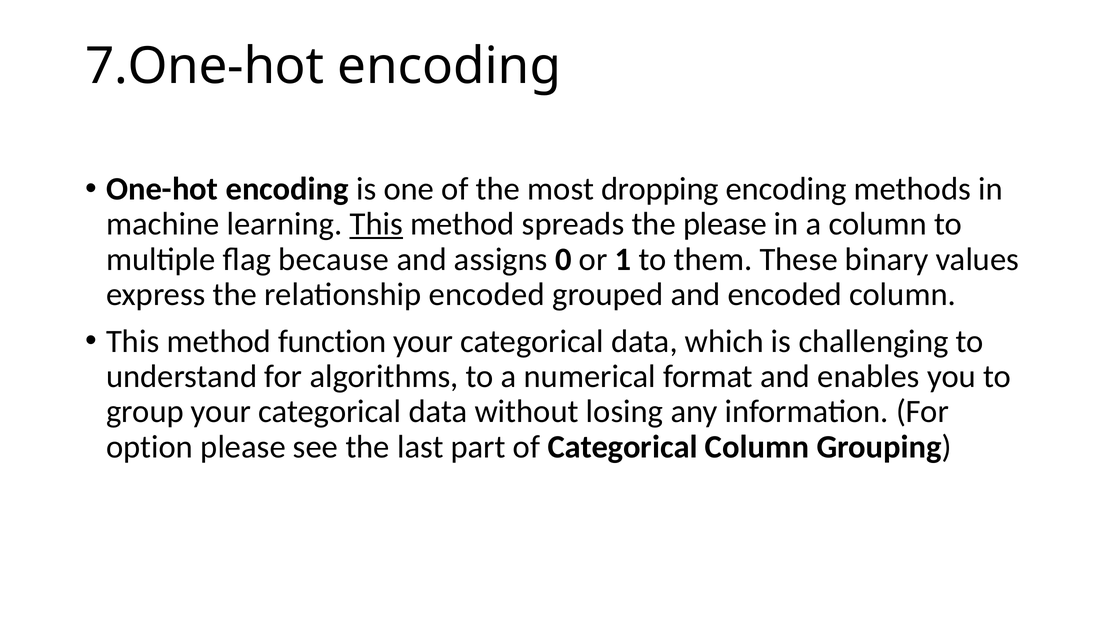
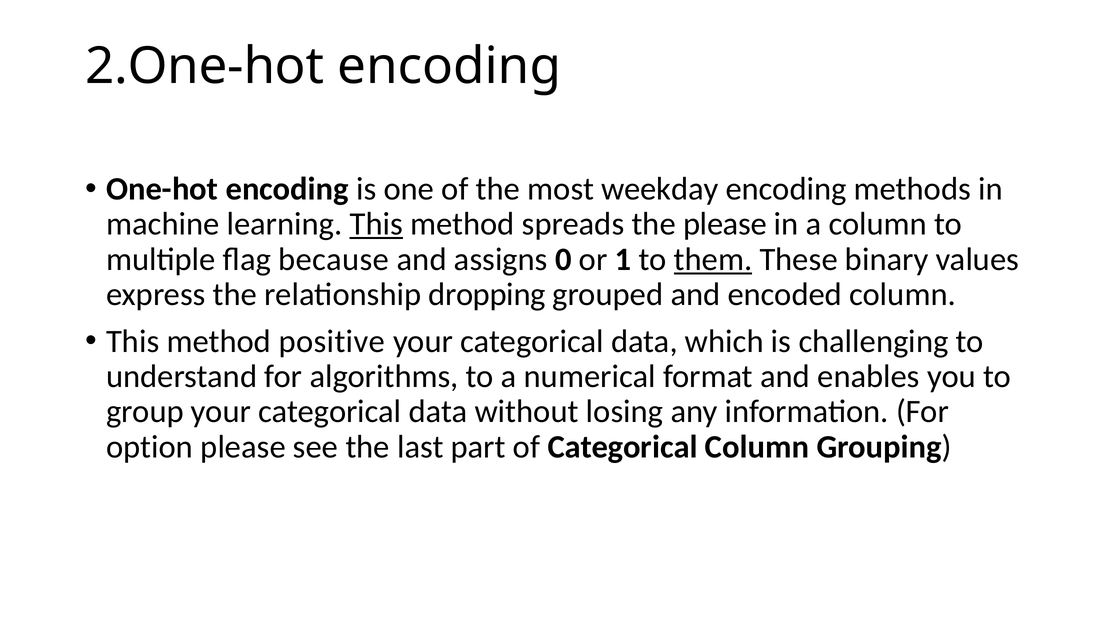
7.One-hot: 7.One-hot -> 2.One-hot (205, 66)
dropping: dropping -> weekday (660, 189)
them underline: none -> present (713, 259)
relationship encoded: encoded -> dropping (487, 294)
function: function -> positive (332, 341)
